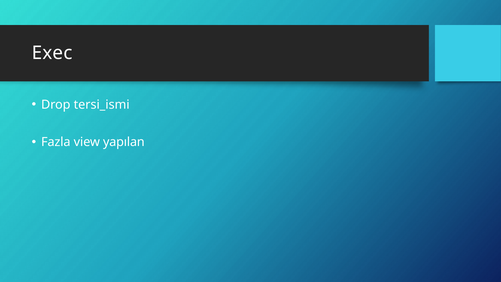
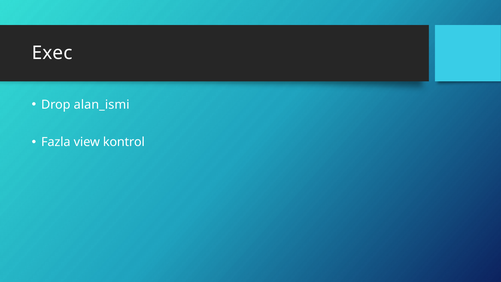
tersi_ismi: tersi_ismi -> alan_ismi (102, 105)
yapılan: yapılan -> kontrol (124, 142)
